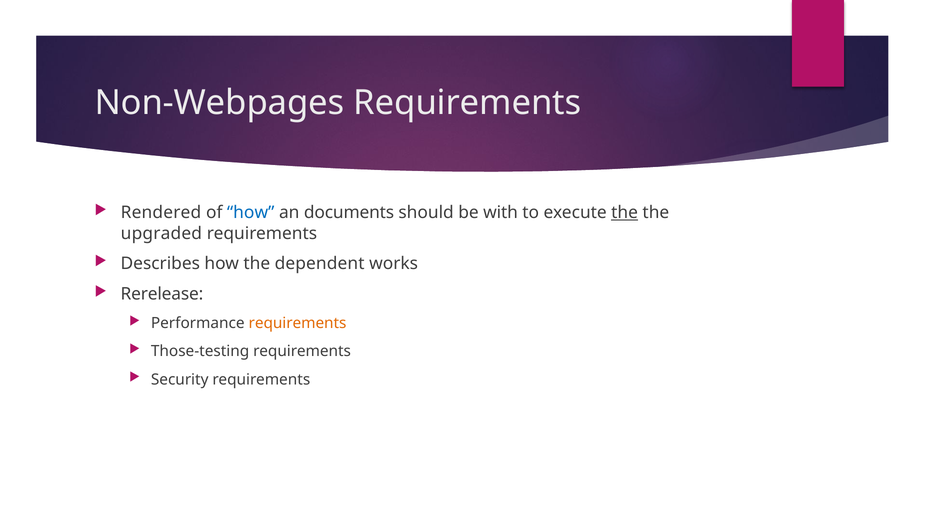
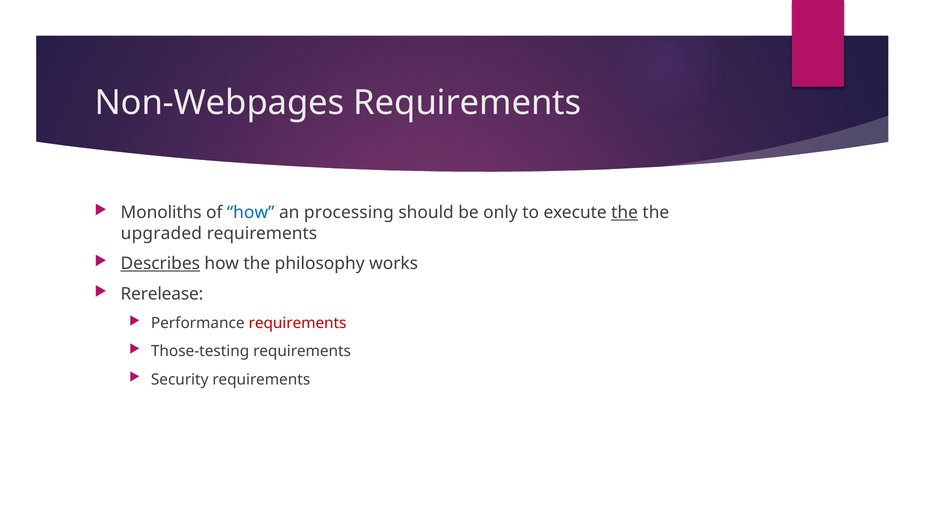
Rendered: Rendered -> Monoliths (161, 213)
documents: documents -> processing (349, 213)
with: with -> only (500, 213)
Describes underline: none -> present (160, 264)
dependent: dependent -> philosophy (320, 264)
requirements colour: orange -> red (298, 323)
